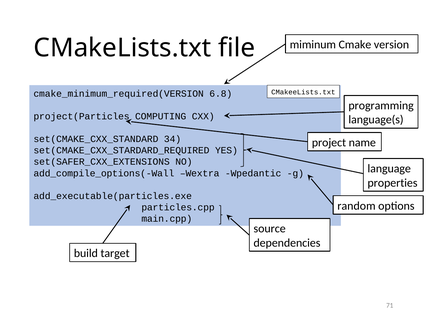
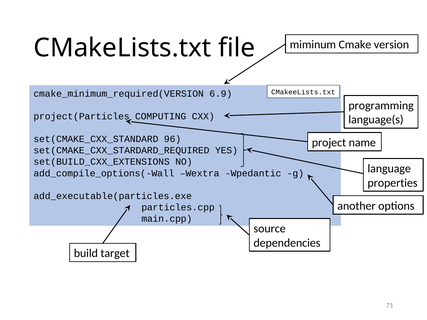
6.8: 6.8 -> 6.9 (221, 94)
34: 34 -> 96 (173, 139)
set(SAFER_CXX_EXTENSIONS: set(SAFER_CXX_EXTENSIONS -> set(BUILD_CXX_EXTENSIONS (102, 162)
random: random -> another (356, 206)
